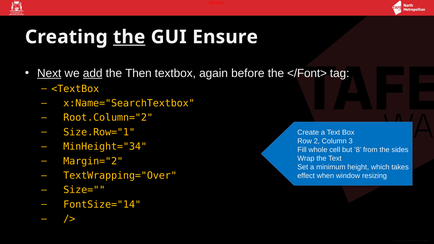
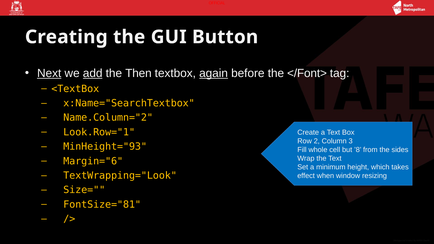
the underline: present -> none (129, 37)
Ensure: Ensure -> Button (225, 37)
again underline: none -> present (214, 73)
Root.Column="2: Root.Column="2 -> Name.Column="2 (108, 118)
Size.Row="1: Size.Row="1 -> Look.Row="1 (99, 132)
MinHeight="34: MinHeight="34 -> MinHeight="93 (105, 147)
Margin="2: Margin="2 -> Margin="6 (93, 161)
TextWrapping="Over: TextWrapping="Over -> TextWrapping="Look (120, 176)
FontSize="14: FontSize="14 -> FontSize="81 (102, 205)
